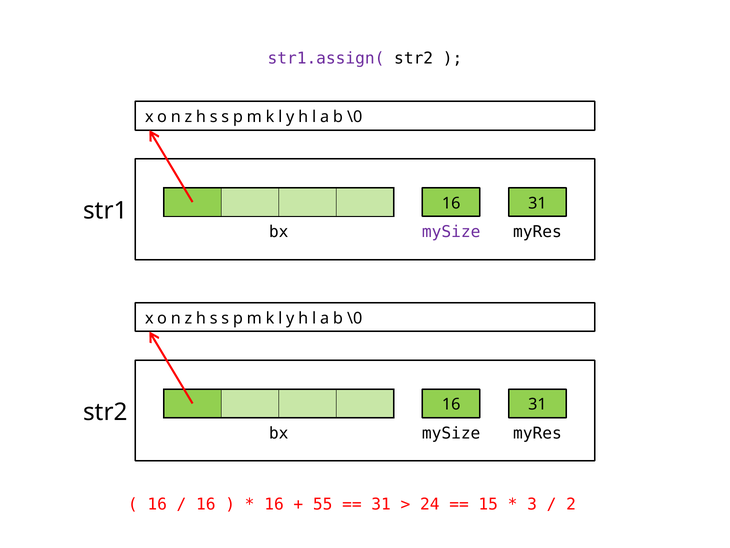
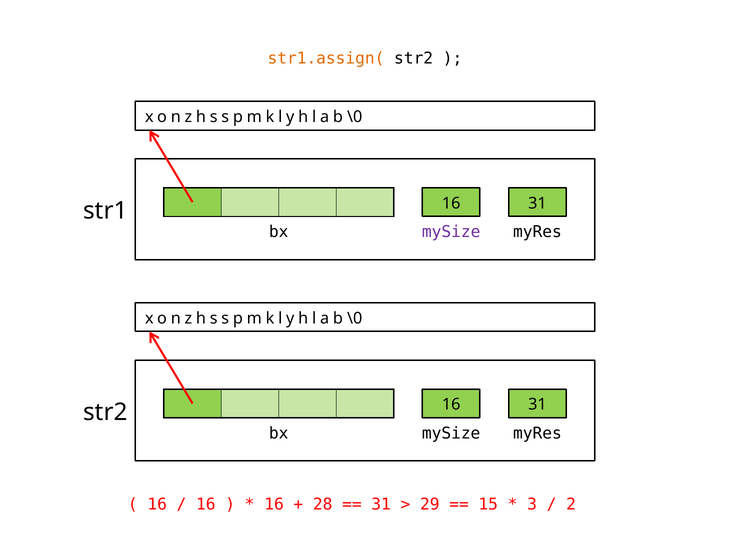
str1.assign( colour: purple -> orange (326, 58)
55: 55 -> 28 (323, 504)
24: 24 -> 29 (430, 504)
